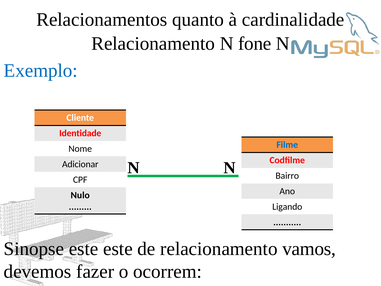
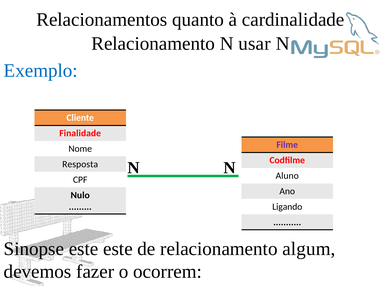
fone: fone -> usar (255, 44)
Identidade: Identidade -> Finalidade (80, 133)
Filme colour: blue -> purple (287, 145)
Adicionar: Adicionar -> Resposta (80, 164)
Bairro: Bairro -> Aluno (287, 176)
vamos: vamos -> algum (309, 249)
